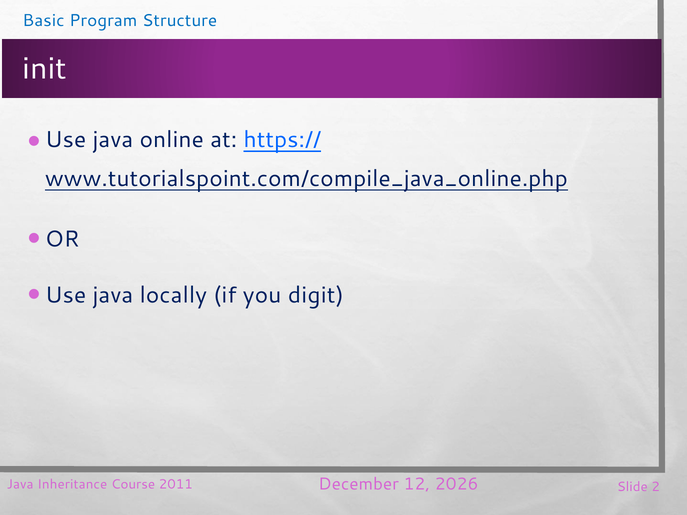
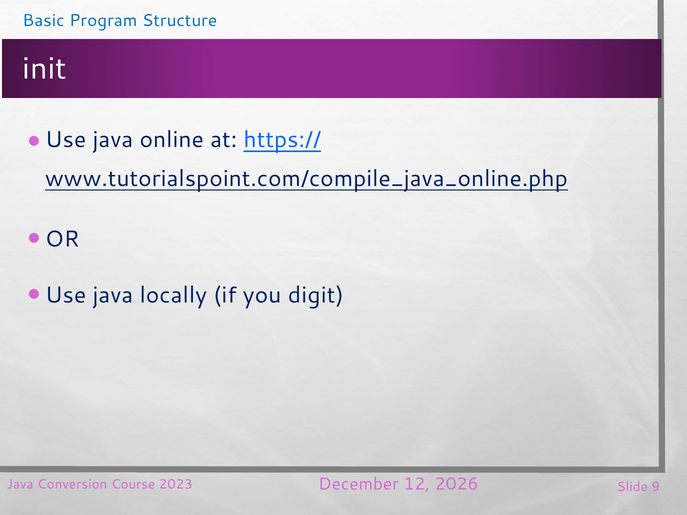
Inheritance: Inheritance -> Conversion (72, 484)
2011: 2011 -> 2023 (176, 484)
2: 2 -> 9 (656, 487)
